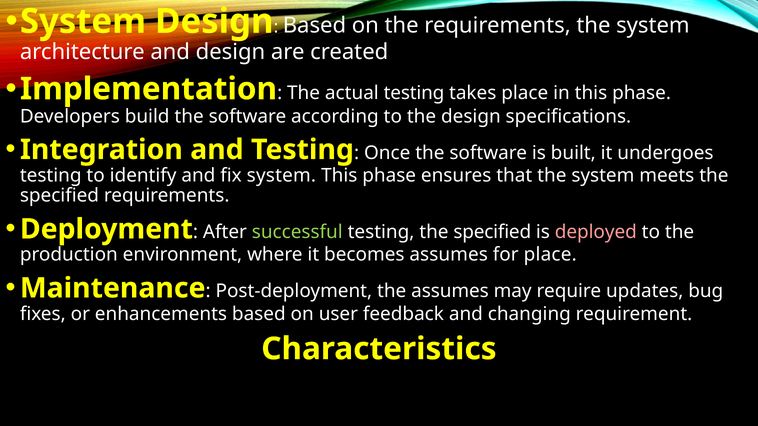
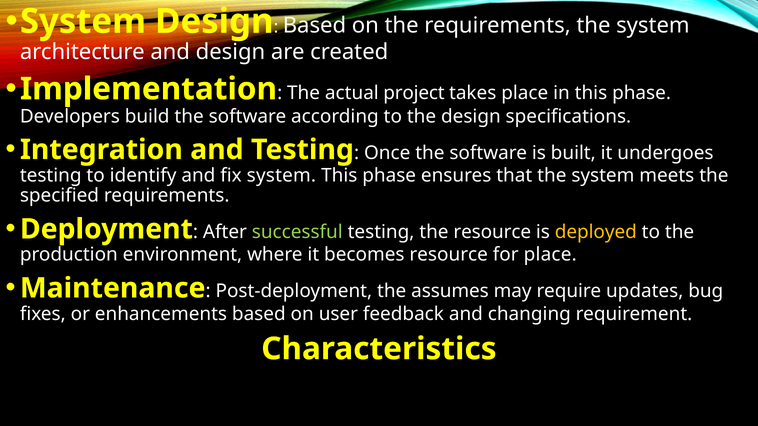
actual testing: testing -> project (414, 93)
testing the specified: specified -> resource (492, 232)
deployed colour: pink -> yellow (596, 232)
becomes assumes: assumes -> resource (449, 255)
